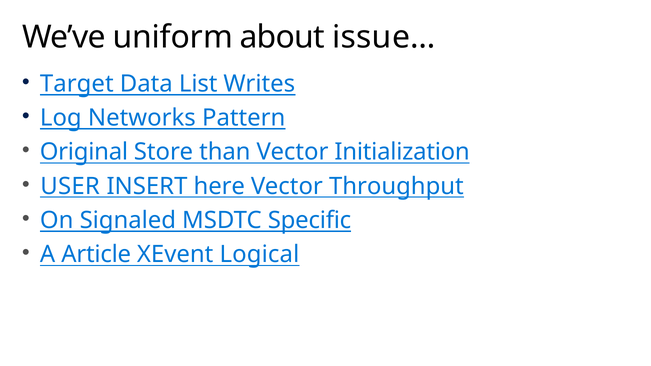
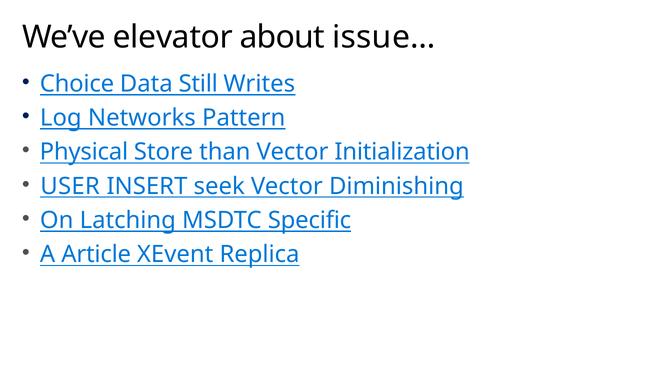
uniform: uniform -> elevator (173, 37)
Target: Target -> Choice (77, 84)
List: List -> Still (198, 84)
Original: Original -> Physical (84, 152)
here: here -> seek (219, 186)
Throughput: Throughput -> Diminishing (396, 186)
Signaled: Signaled -> Latching (128, 220)
Logical: Logical -> Replica (260, 255)
